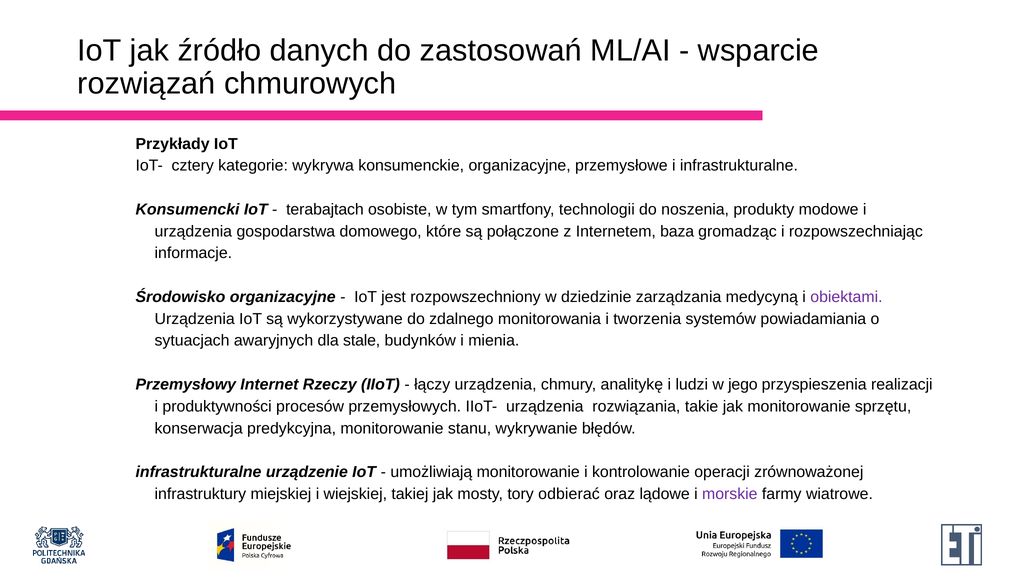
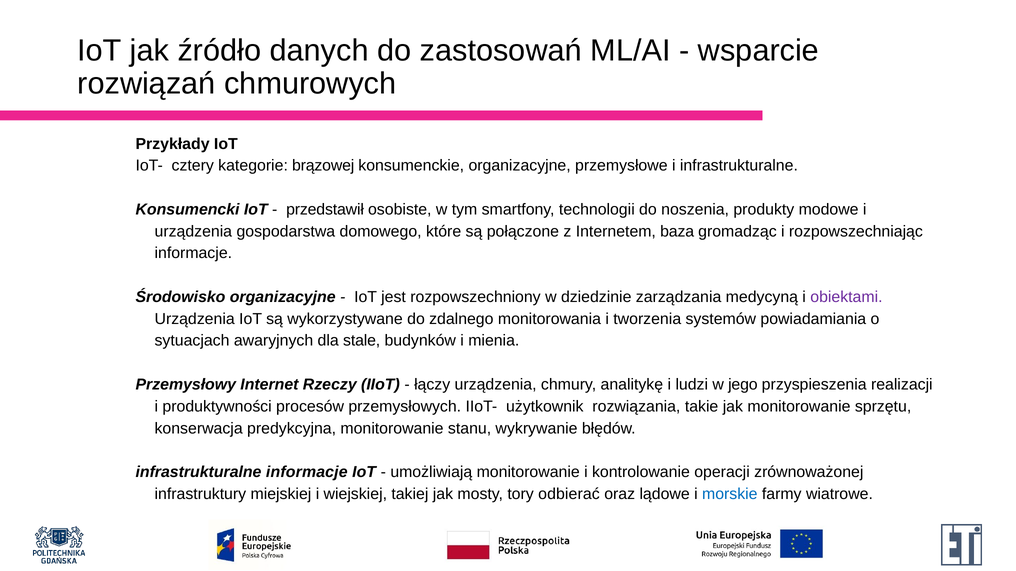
wykrywa: wykrywa -> brązowej (323, 166)
terabajtach: terabajtach -> przedstawił (325, 210)
IIoT- urządzenia: urządzenia -> użytkownik (545, 407)
infrastrukturalne urządzenie: urządzenie -> informacje (307, 472)
morskie colour: purple -> blue (730, 494)
